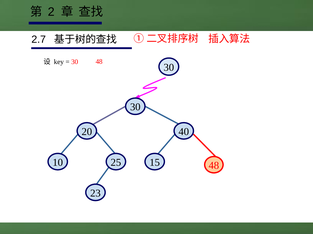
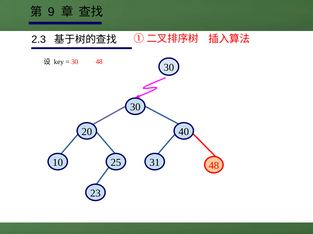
2: 2 -> 9 (51, 12)
2.7: 2.7 -> 2.3 (39, 40)
15: 15 -> 31 (155, 163)
